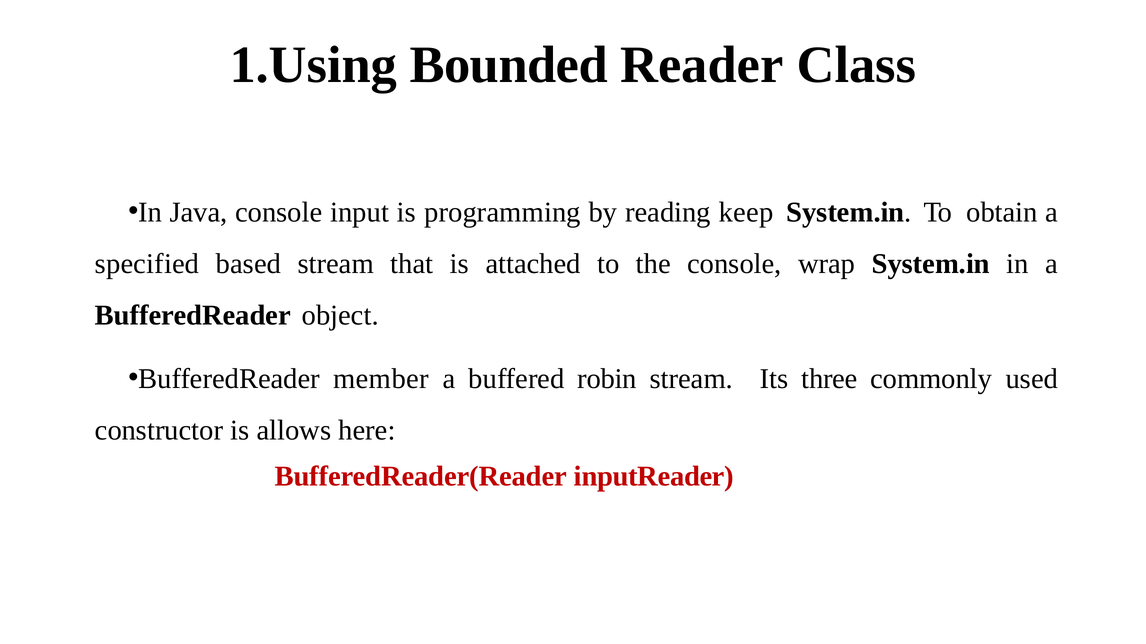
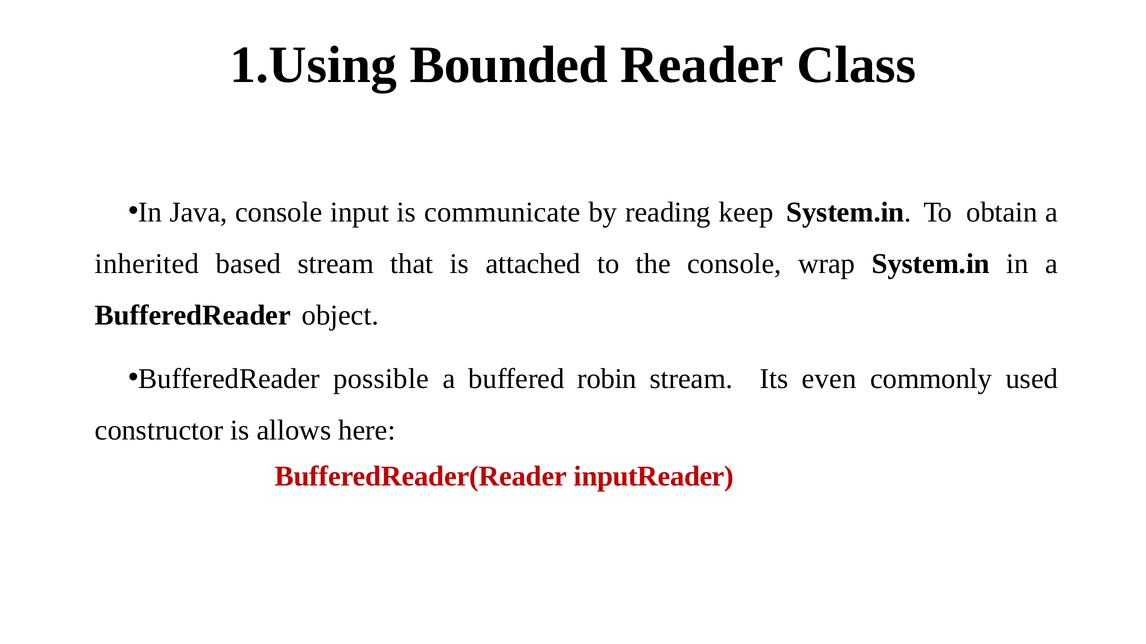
programming: programming -> communicate (502, 212)
specified: specified -> inherited (147, 264)
member: member -> possible (381, 379)
three: three -> even (829, 379)
